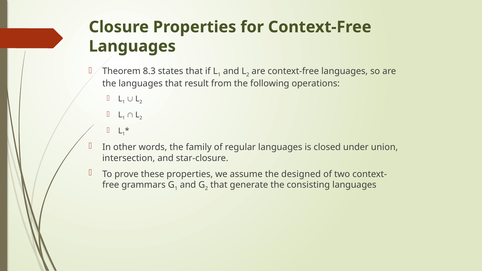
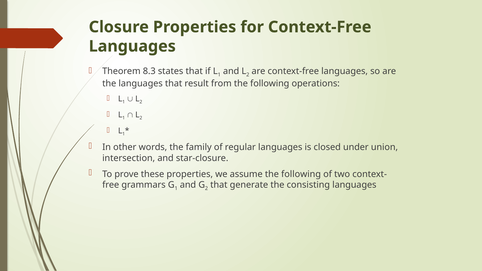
assume the designed: designed -> following (301, 174)
